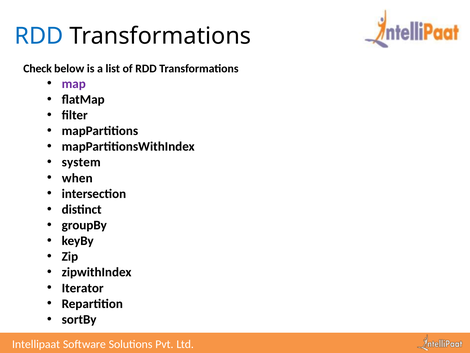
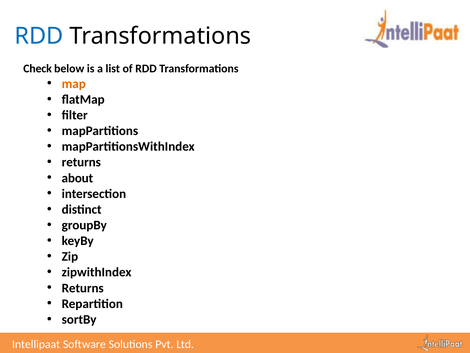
map colour: purple -> orange (74, 84)
system: system -> returns (81, 162)
when: when -> about (77, 178)
Iterator: Iterator -> Returns (83, 288)
